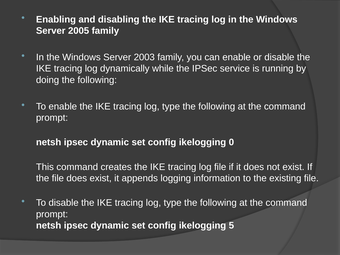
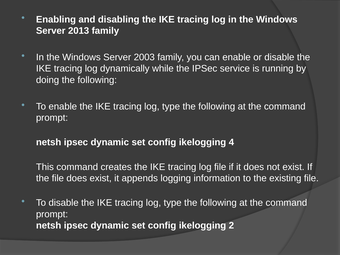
2005: 2005 -> 2013 (79, 31)
0: 0 -> 4 (231, 142)
5: 5 -> 2 (231, 226)
